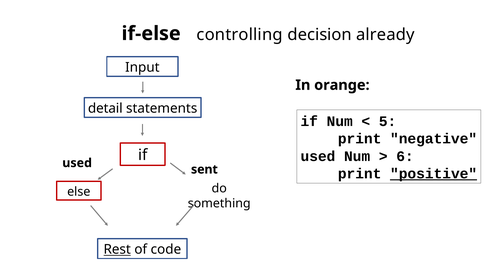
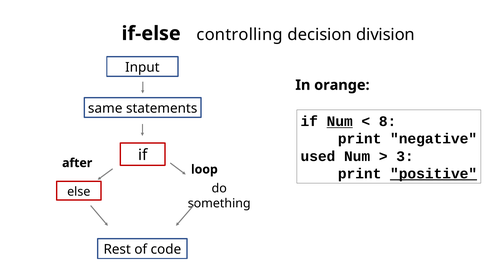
already: already -> division (386, 35)
detail: detail -> same (105, 108)
Num underline: none -> present (340, 121)
5: 5 -> 8 (388, 121)
6: 6 -> 3 (405, 156)
used: used -> after (77, 163)
sent: sent -> loop (204, 169)
Rest underline: present -> none (117, 250)
